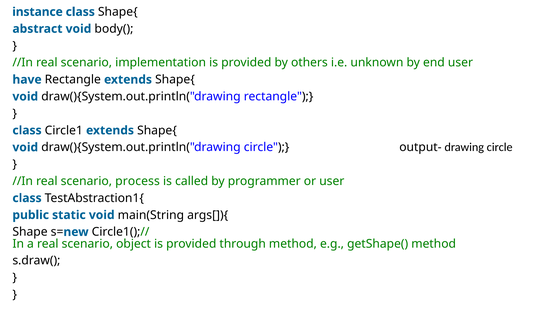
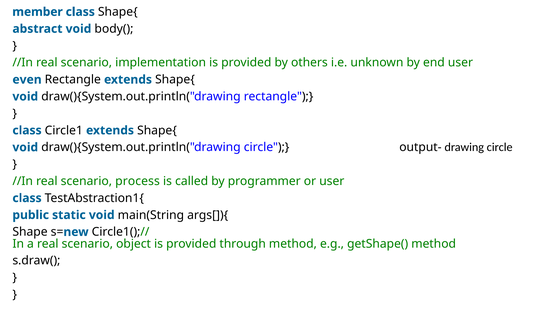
instance: instance -> member (38, 12)
have: have -> even (27, 80)
